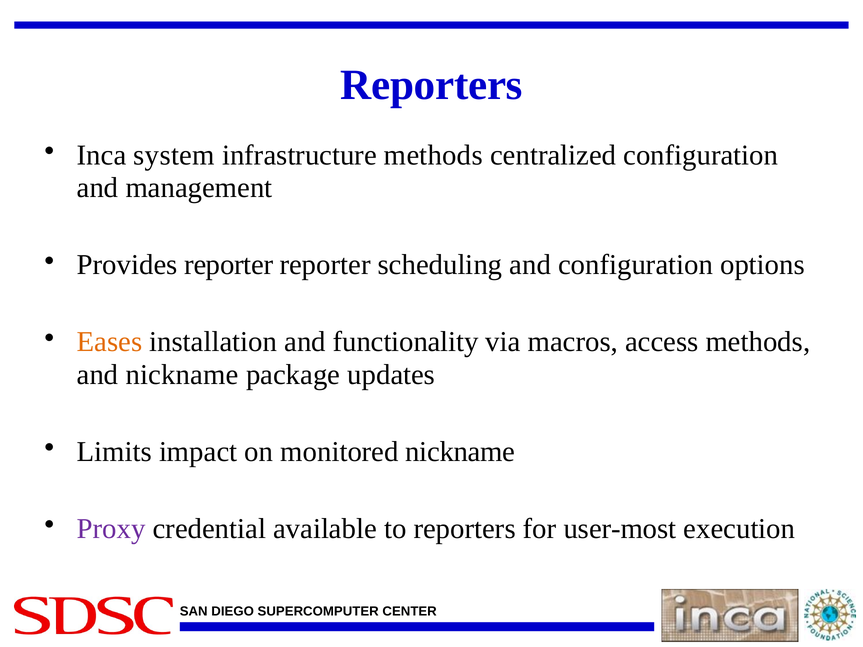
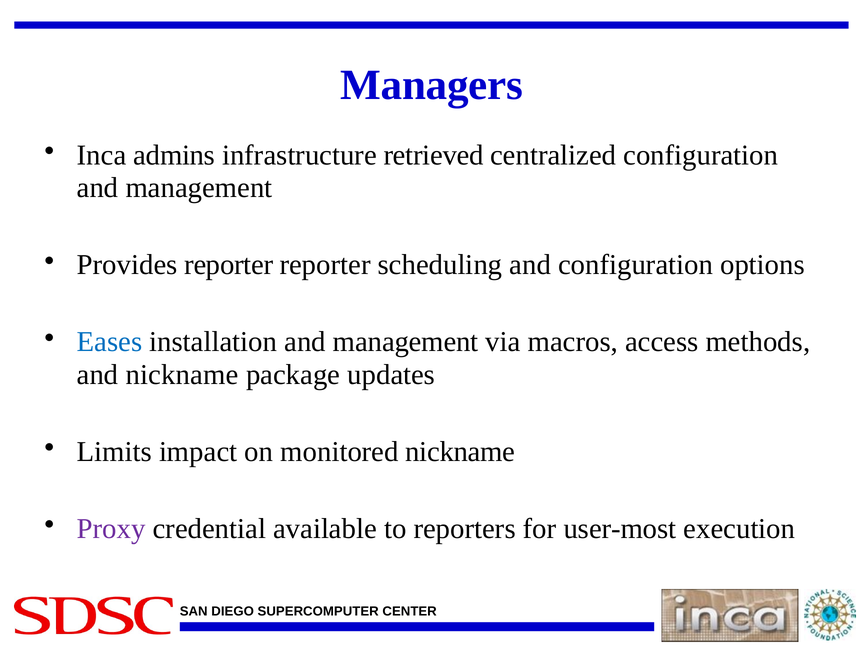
Reporters: Reporters -> Managers (432, 85)
system: system -> admins (174, 155)
infrastructure methods: methods -> retrieved (434, 155)
Eases colour: orange -> blue (110, 342)
installation and functionality: functionality -> management (406, 342)
